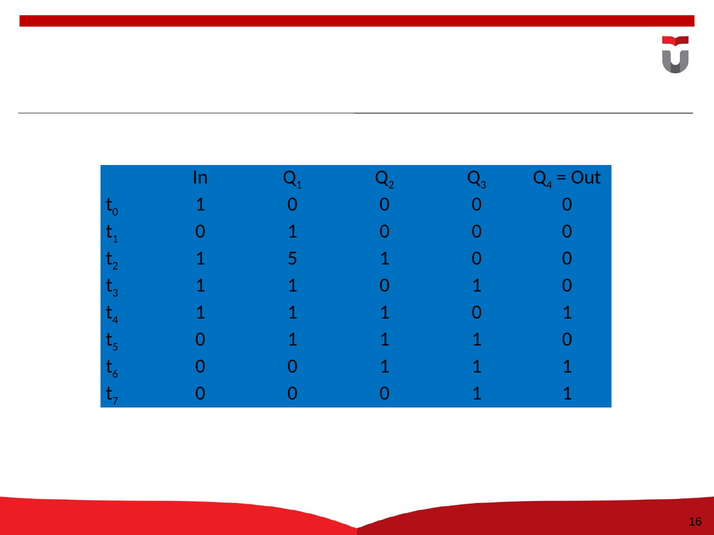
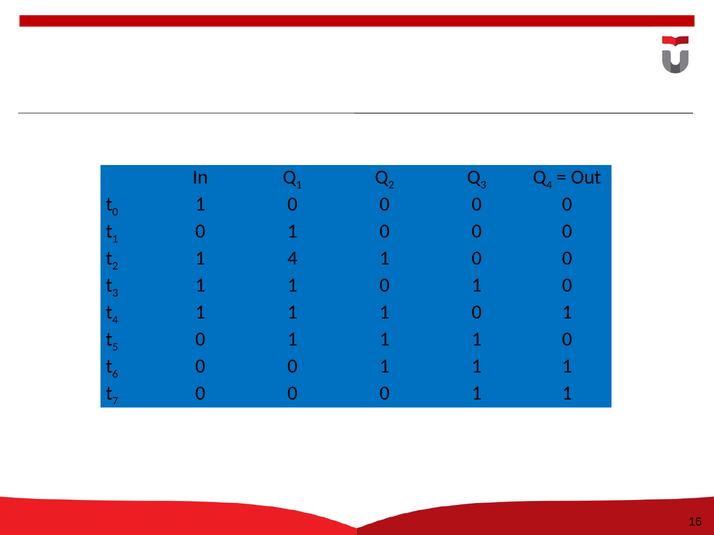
1 5: 5 -> 4 (292, 258)
